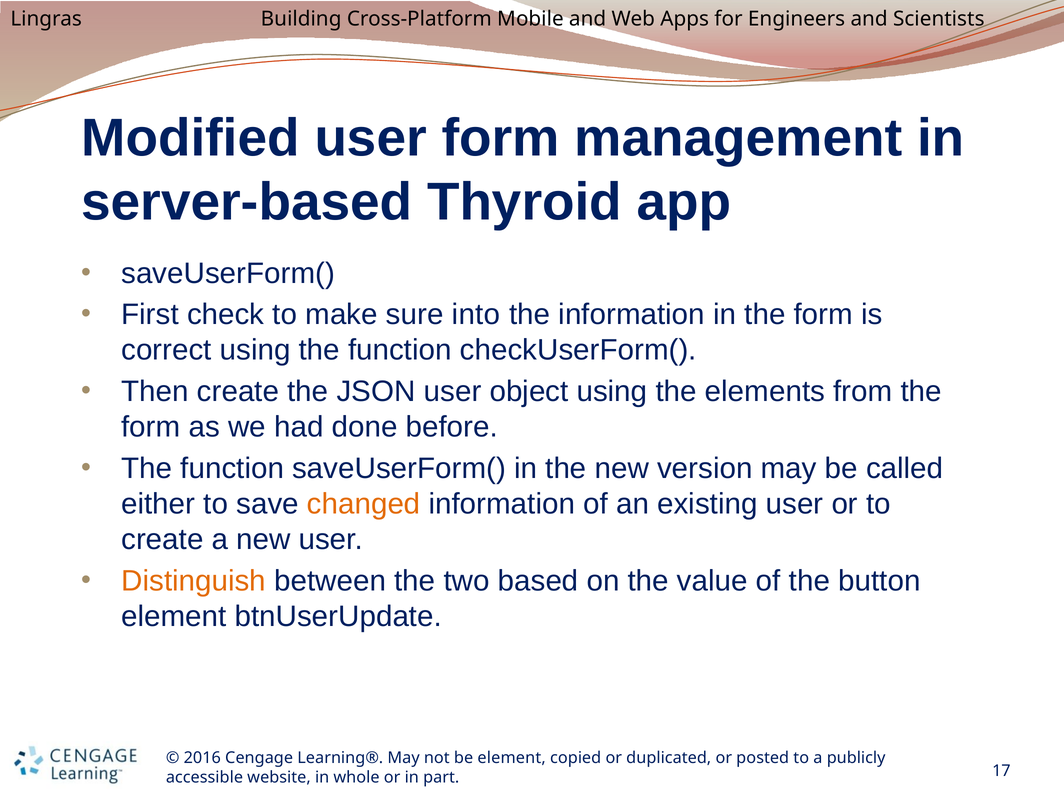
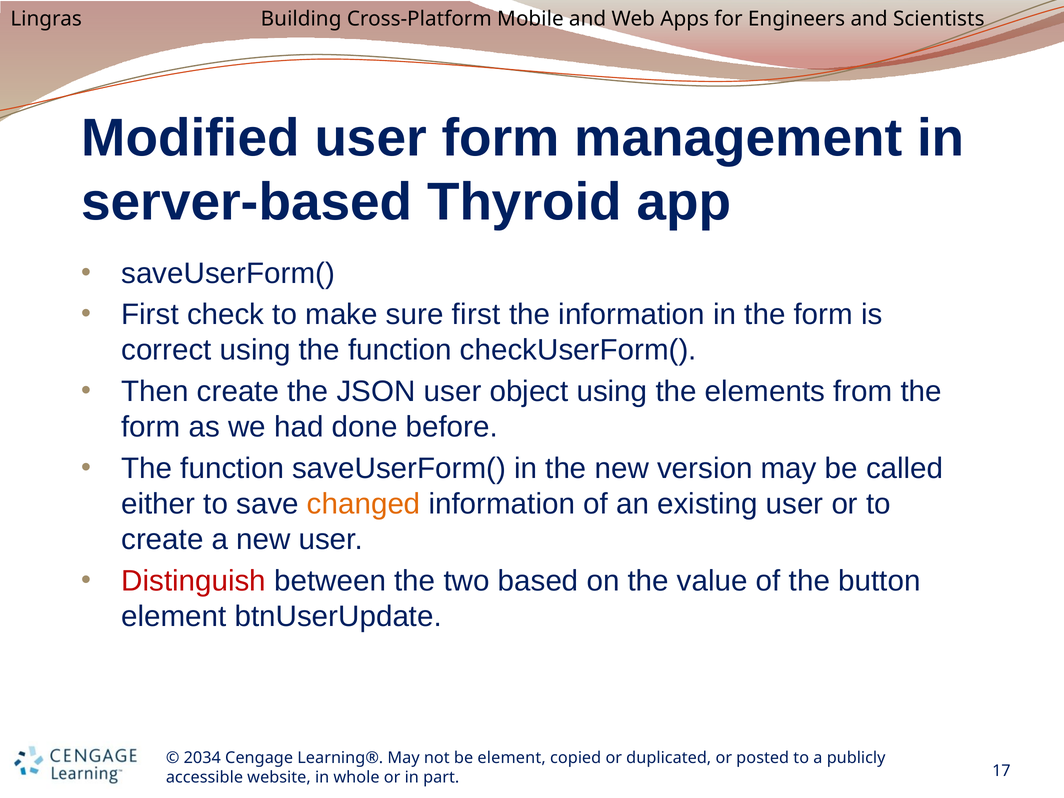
sure into: into -> first (476, 315)
Distinguish colour: orange -> red (194, 581)
2016: 2016 -> 2034 (202, 758)
